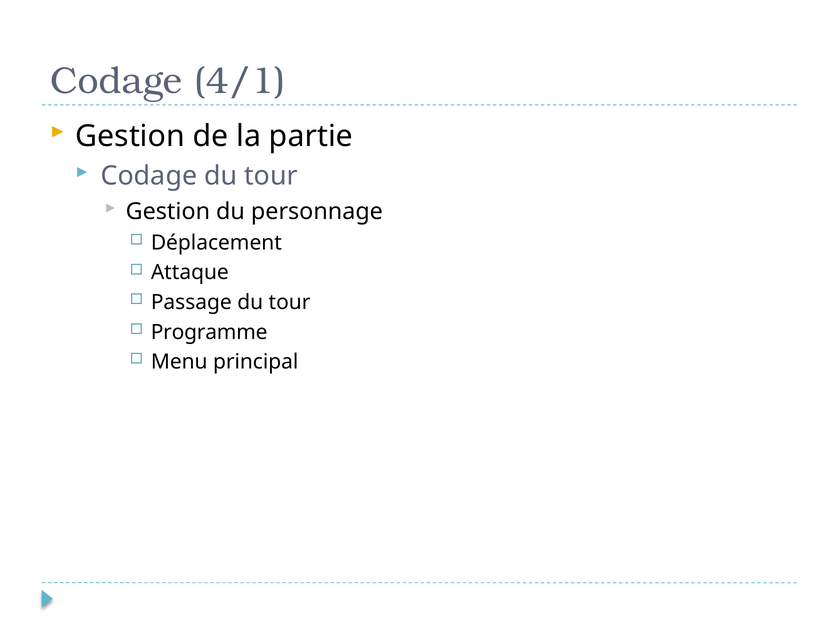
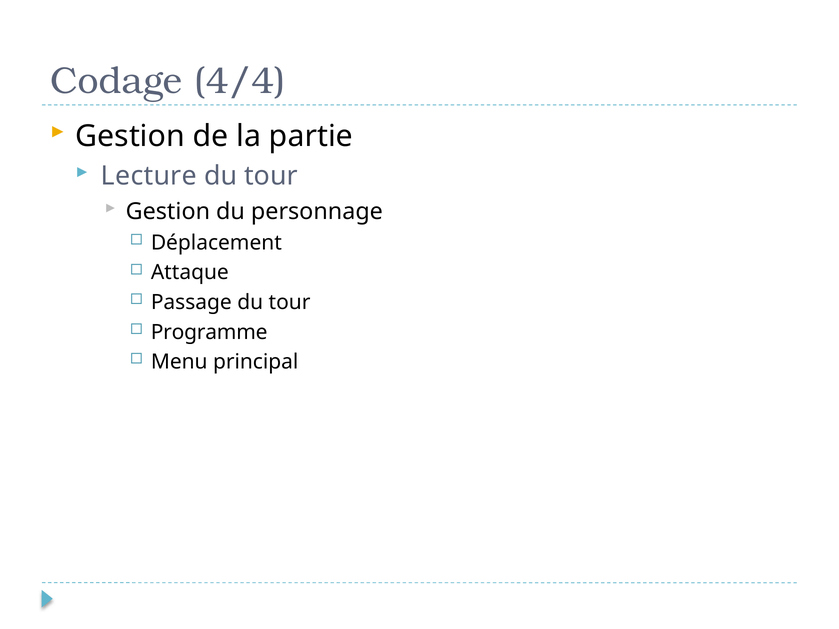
4/1: 4/1 -> 4/4 (240, 81)
Codage: Codage -> Lecture (149, 176)
